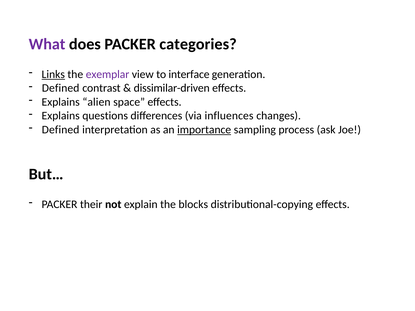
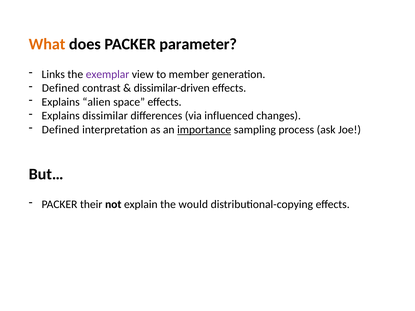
What colour: purple -> orange (47, 44)
categories: categories -> parameter (198, 44)
Links underline: present -> none (53, 74)
interface: interface -> member (189, 74)
questions: questions -> dissimilar (105, 116)
influences: influences -> influenced (229, 116)
blocks: blocks -> would (193, 204)
